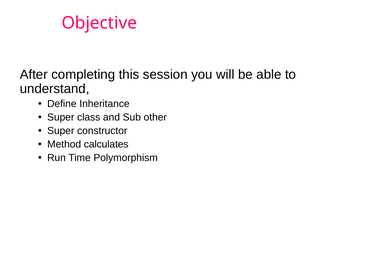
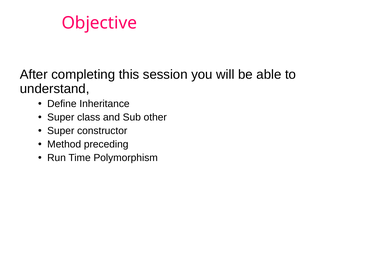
calculates: calculates -> preceding (106, 144)
